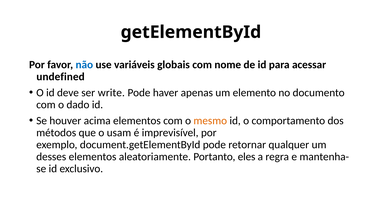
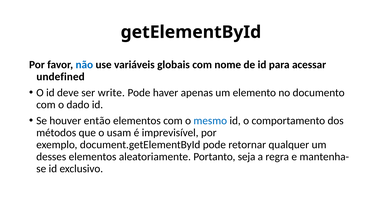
acima: acima -> então (97, 121)
mesmo colour: orange -> blue (210, 121)
eles: eles -> seja (247, 157)
